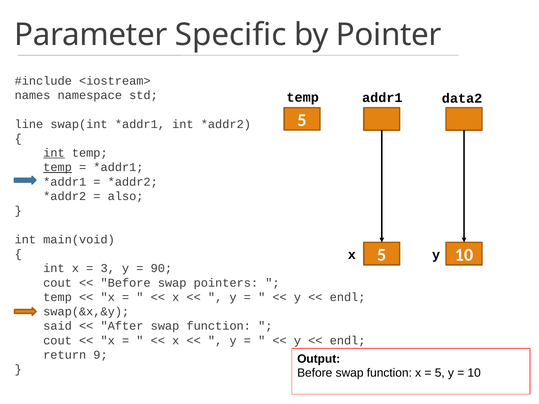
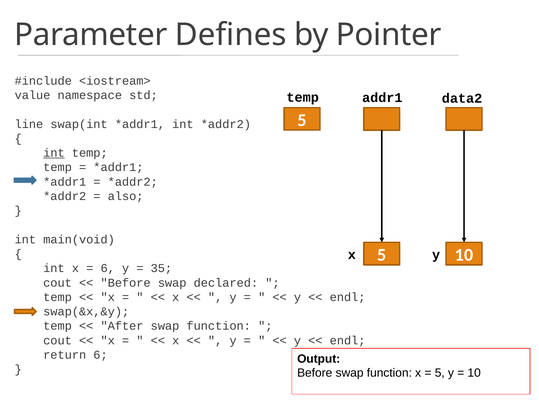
Specific: Specific -> Defines (231, 35)
names: names -> value (33, 95)
temp underline: present -> none (58, 167)
3: 3 -> 6 (108, 268)
90: 90 -> 35 (161, 268)
pointers: pointers -> declared (226, 283)
said: said -> temp (58, 326)
return 9: 9 -> 6 (101, 355)
